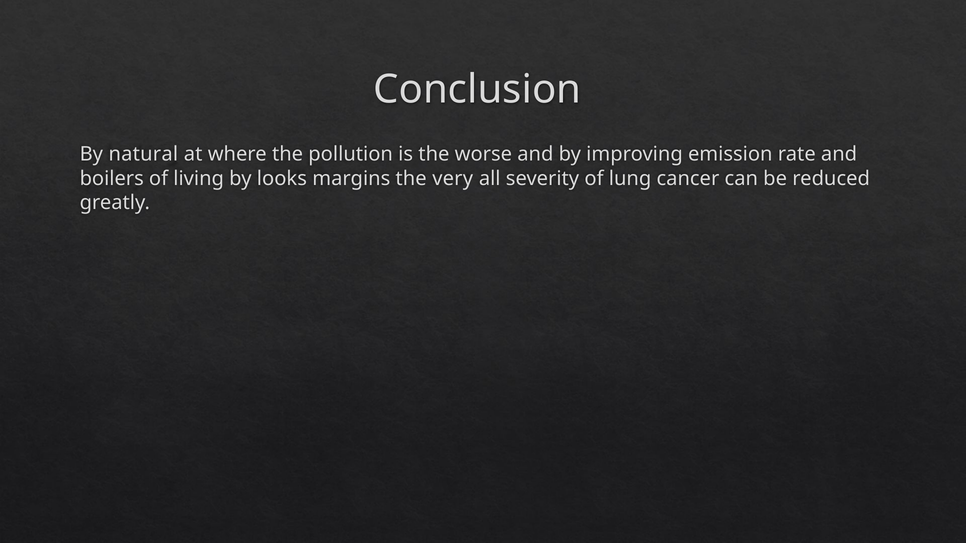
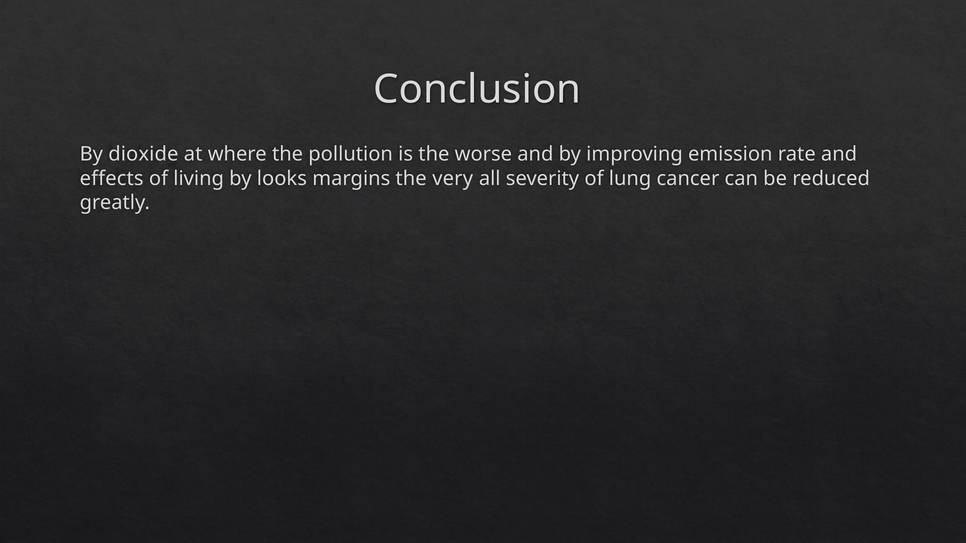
natural: natural -> dioxide (143, 154)
boilers: boilers -> effects (112, 179)
